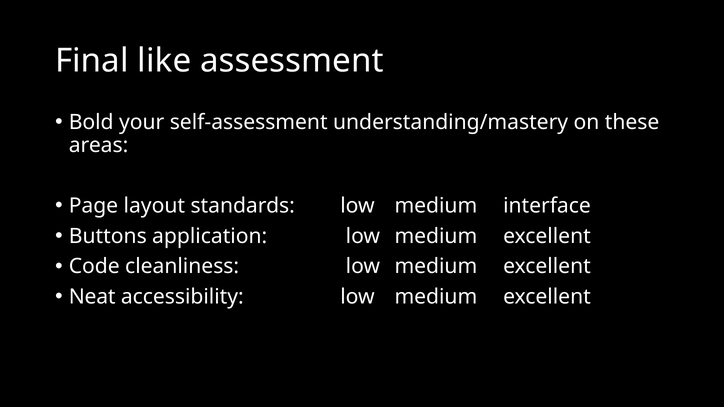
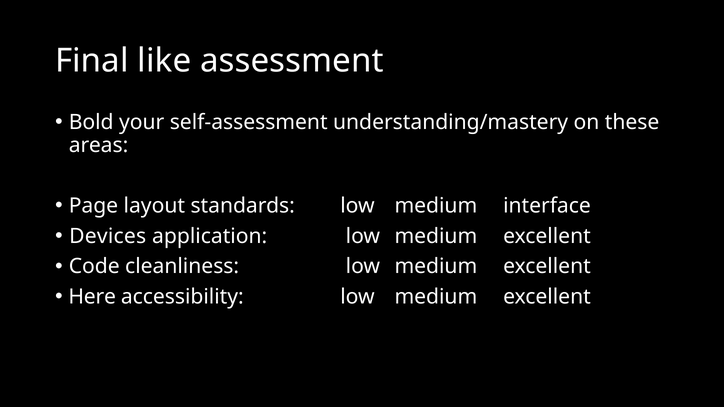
Buttons: Buttons -> Devices (108, 236)
Neat: Neat -> Here (92, 297)
